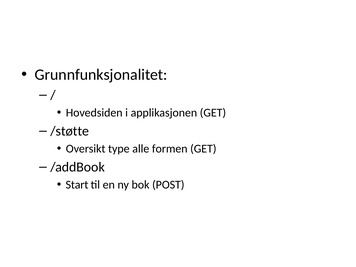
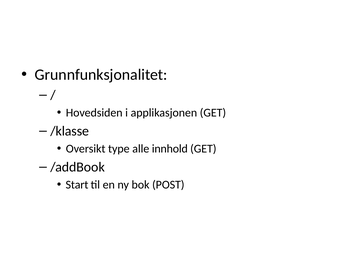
/støtte: /støtte -> /klasse (70, 131)
formen: formen -> innhold (170, 149)
